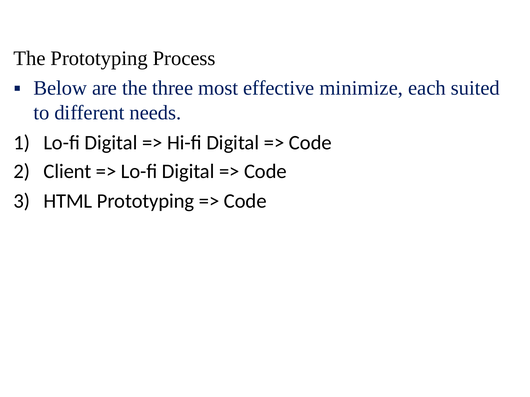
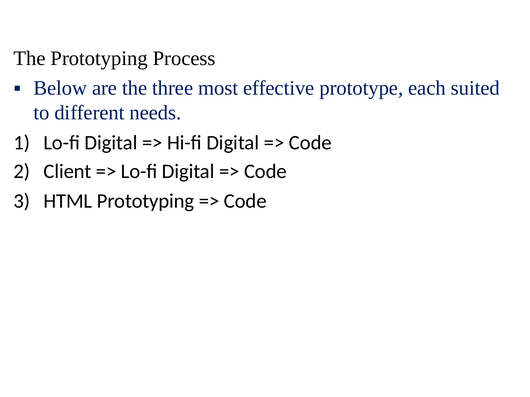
minimize: minimize -> prototype (361, 88)
